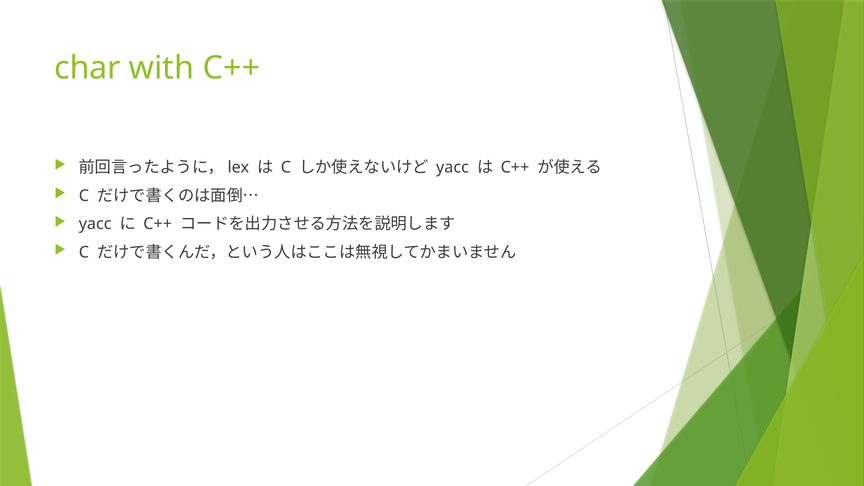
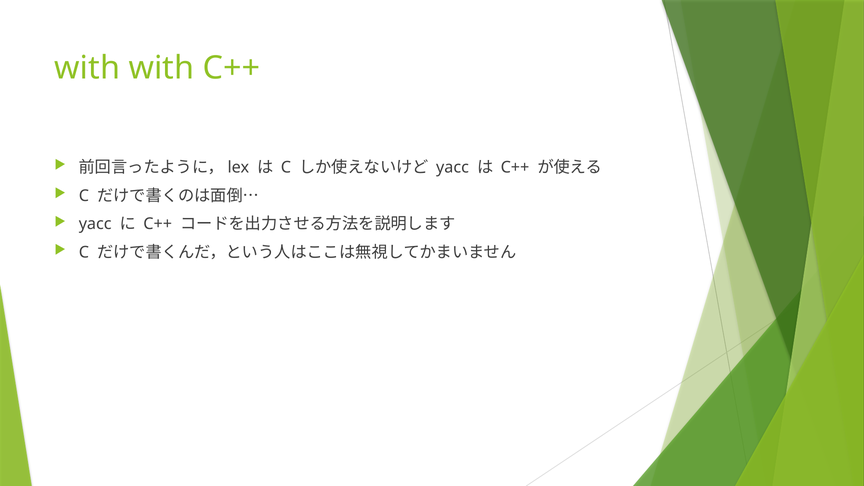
char: char -> with (87, 68)
